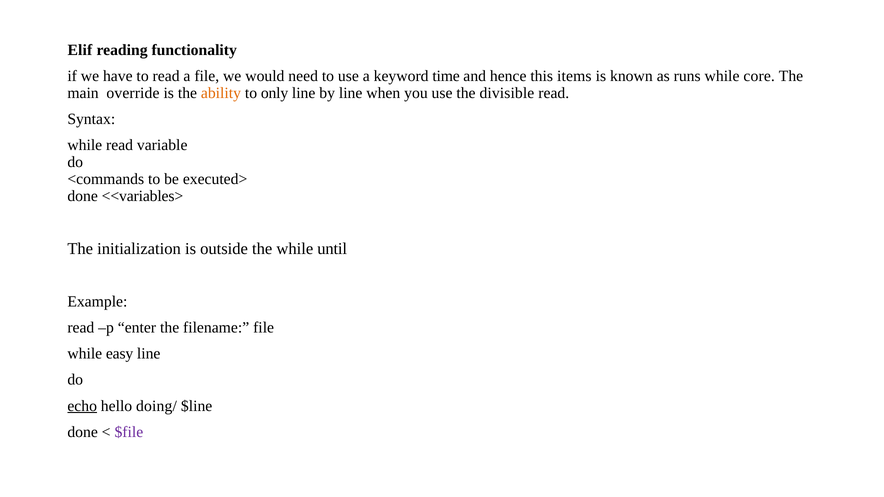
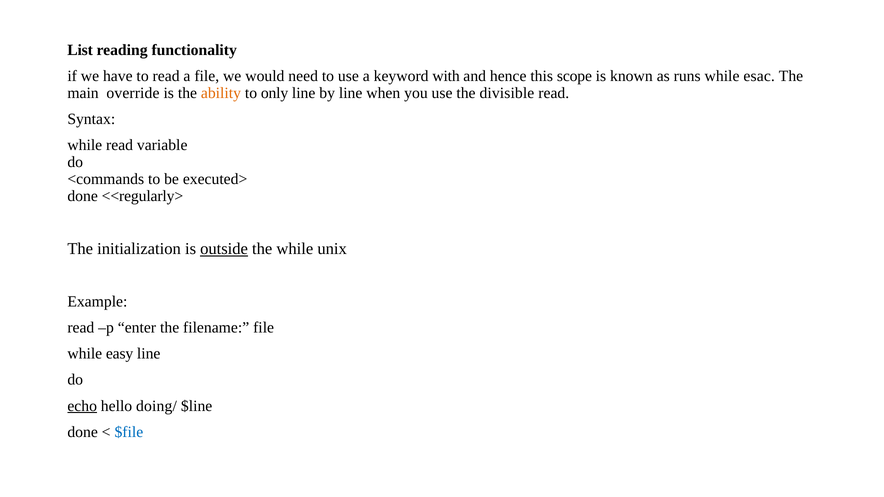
Elif: Elif -> List (80, 50)
time: time -> with (446, 76)
items: items -> scope (574, 76)
core: core -> esac (759, 76)
<<variables>: <<variables> -> <<regularly> (142, 196)
outside underline: none -> present (224, 249)
until: until -> unix (332, 249)
$file colour: purple -> blue (129, 432)
